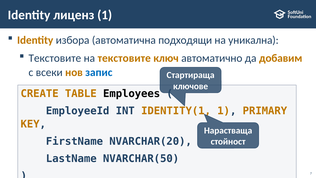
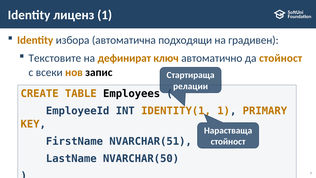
уникална: уникална -> градивен (253, 40)
на текстовите: текстовите -> дефинират (124, 58)
да добавим: добавим -> стойност (281, 58)
запис colour: blue -> black (99, 72)
ключове: ключове -> релации (191, 86)
NVARCHAR(20: NVARCHAR(20 -> NVARCHAR(51 (151, 141)
